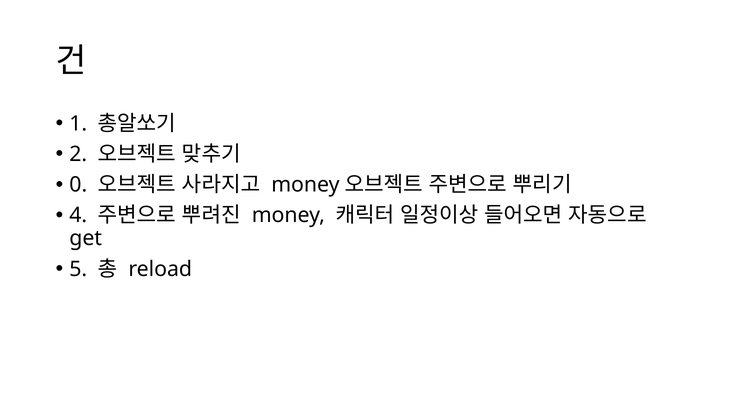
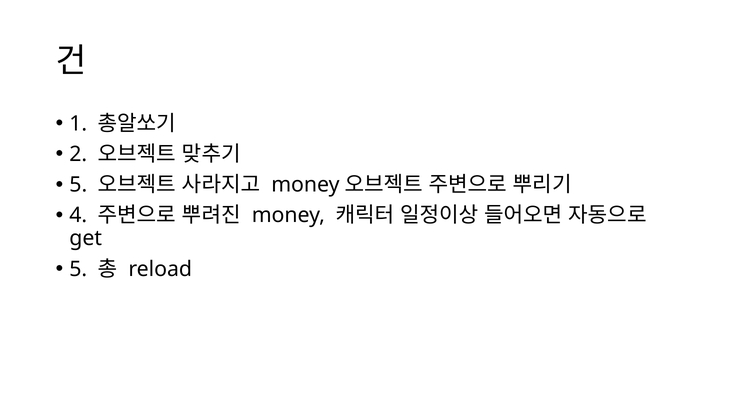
0: 0 -> 5 (78, 185)
